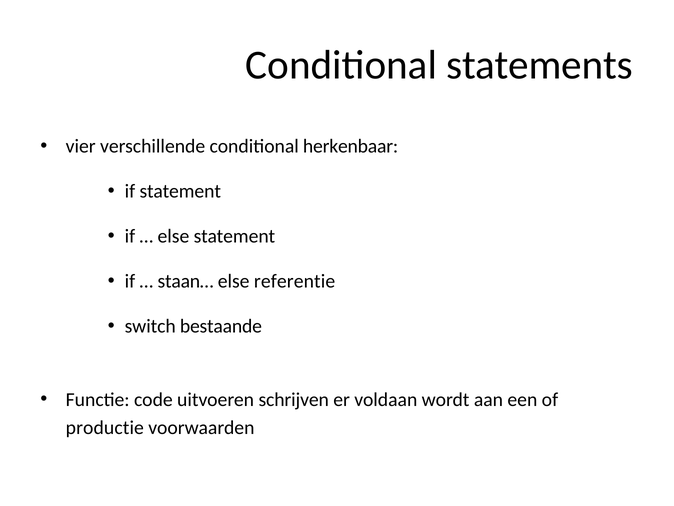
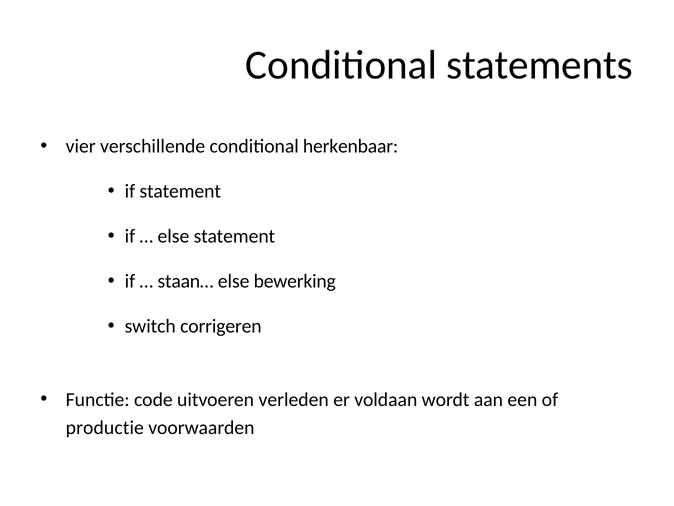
referentie: referentie -> bewerking (295, 281)
bestaande: bestaande -> corrigeren (221, 326)
schrijven: schrijven -> verleden (294, 399)
